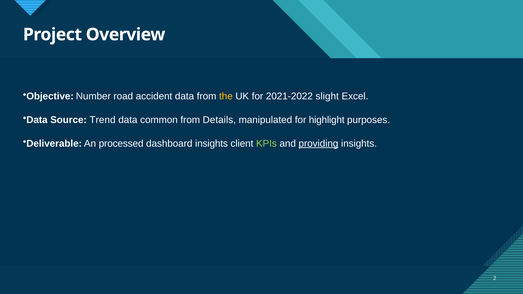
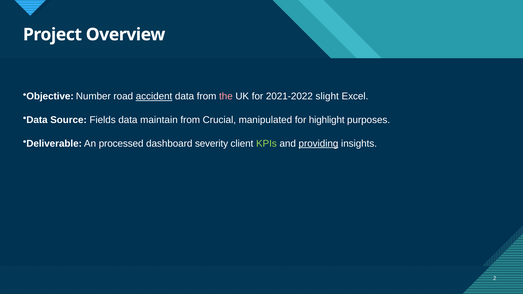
accident underline: none -> present (154, 96)
the colour: yellow -> pink (226, 96)
Trend: Trend -> Fields (103, 120)
common: common -> maintain (159, 120)
Details: Details -> Crucial (219, 120)
dashboard insights: insights -> severity (212, 144)
